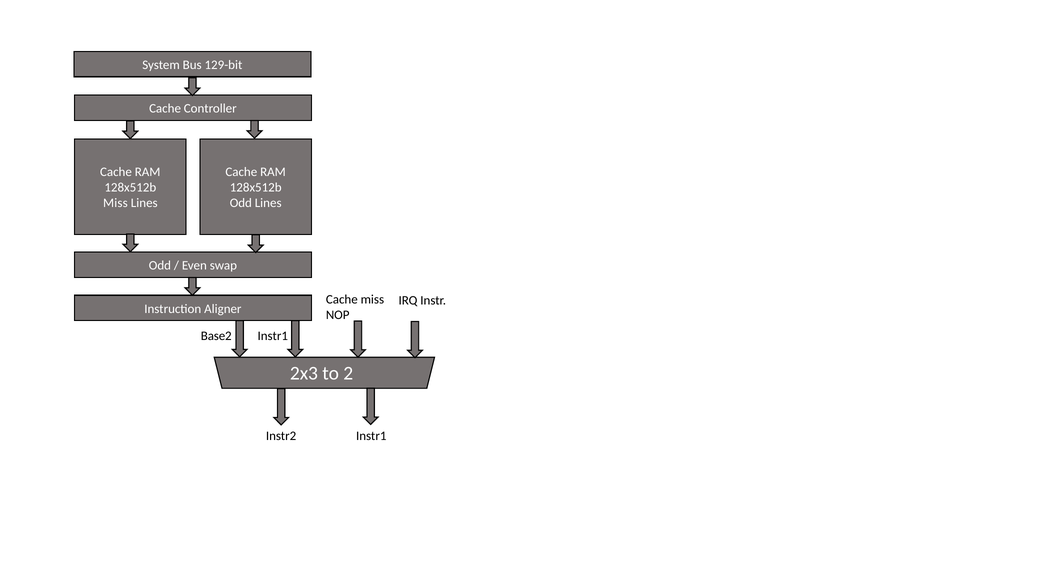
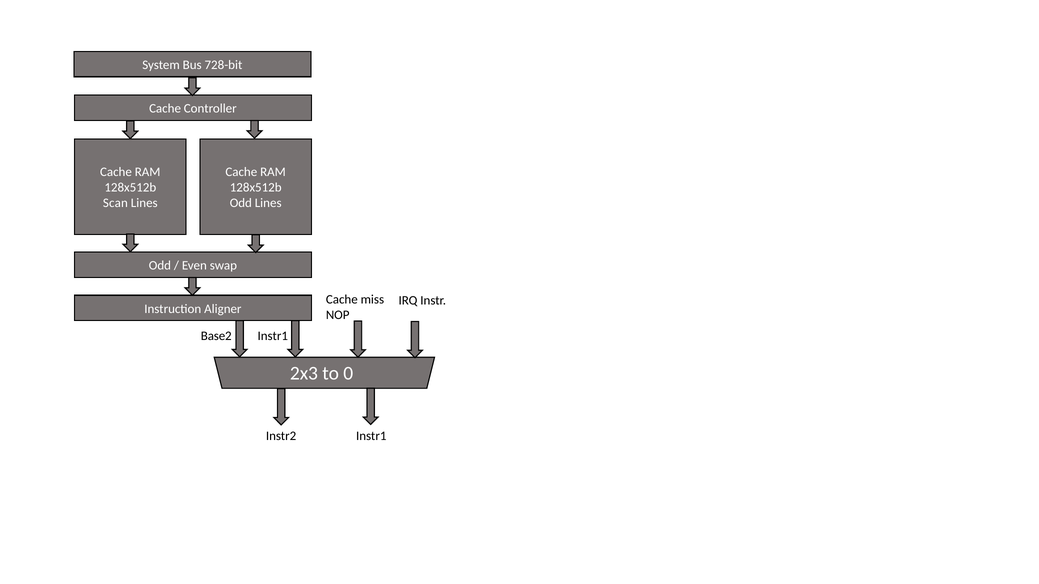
129-bit: 129-bit -> 728-bit (223, 65)
Miss: Miss -> Scan (115, 203)
2: 2 -> 0 (348, 374)
